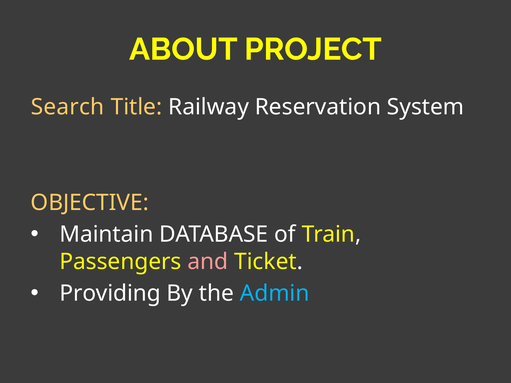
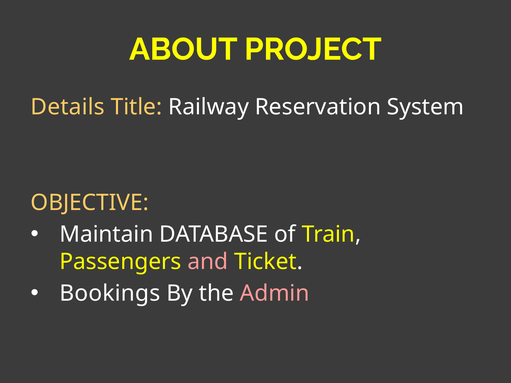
Search: Search -> Details (68, 107)
Providing: Providing -> Bookings (110, 294)
Admin colour: light blue -> pink (275, 294)
